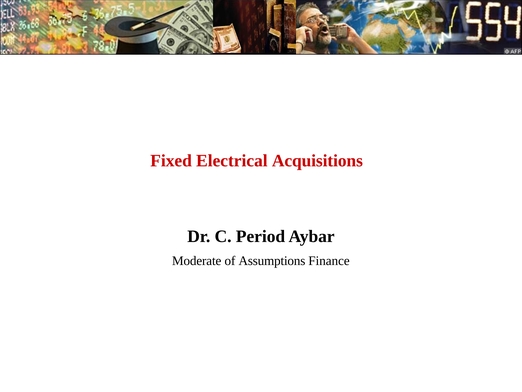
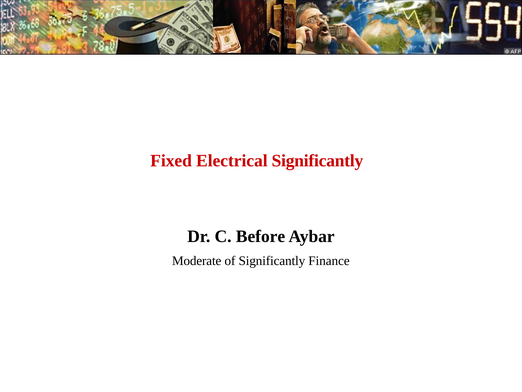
Electrical Acquisitions: Acquisitions -> Significantly (317, 161)
Period: Period -> Before (261, 236)
of Assumptions: Assumptions -> Significantly (272, 261)
